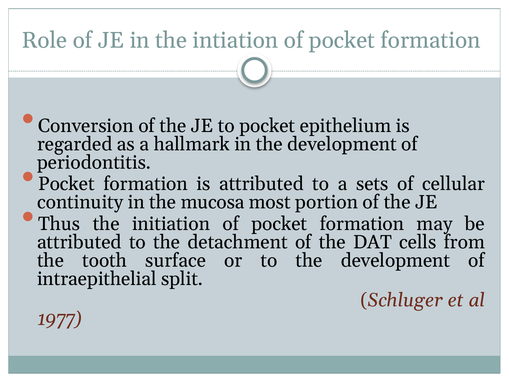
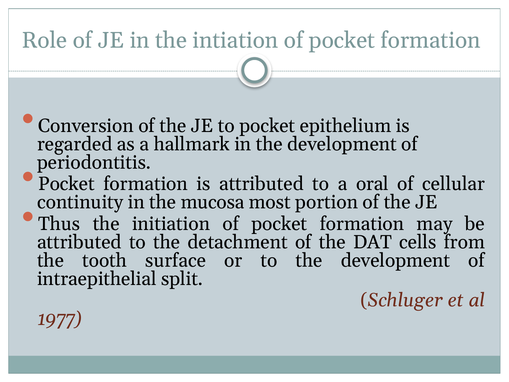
sets: sets -> oral (372, 184)
